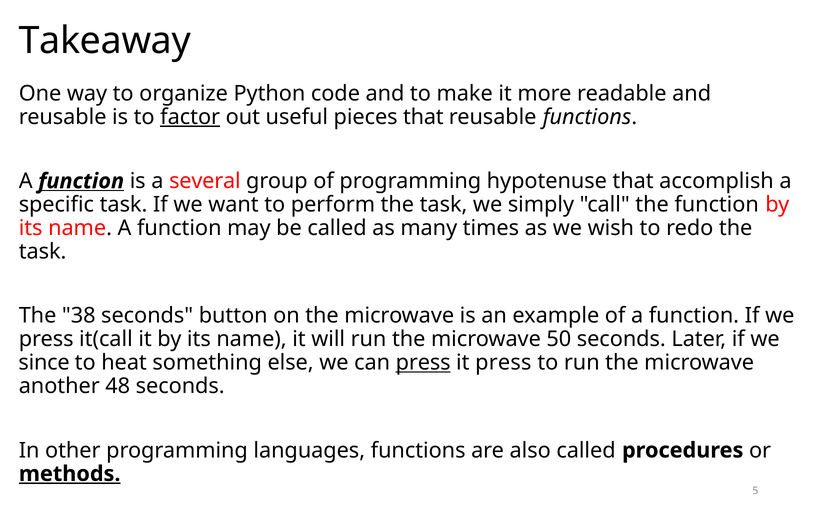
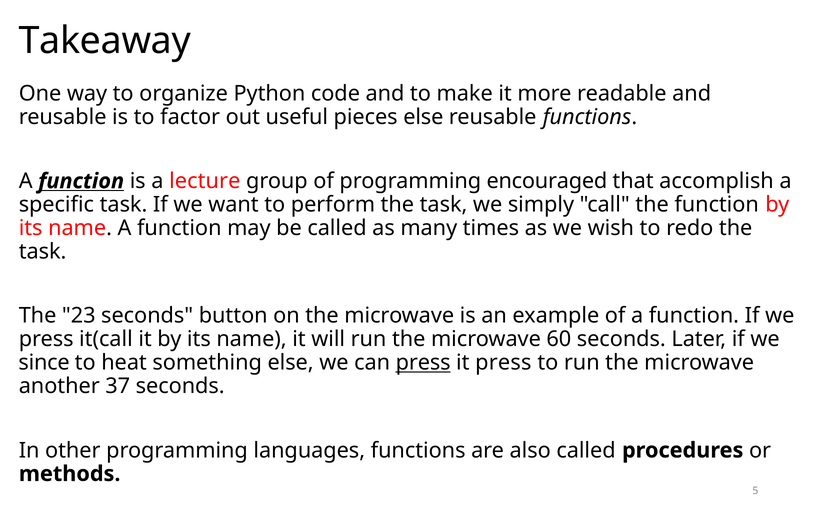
factor underline: present -> none (190, 117)
pieces that: that -> else (423, 117)
several: several -> lecture (205, 181)
hypotenuse: hypotenuse -> encouraged (547, 181)
38: 38 -> 23 (79, 315)
50: 50 -> 60 (559, 339)
48: 48 -> 37 (118, 386)
methods underline: present -> none (70, 473)
